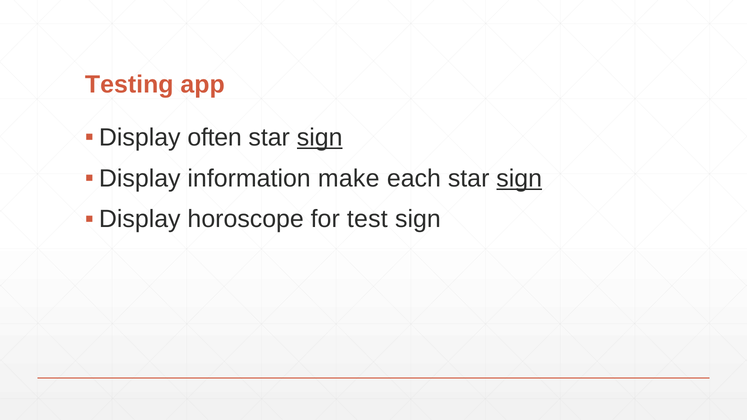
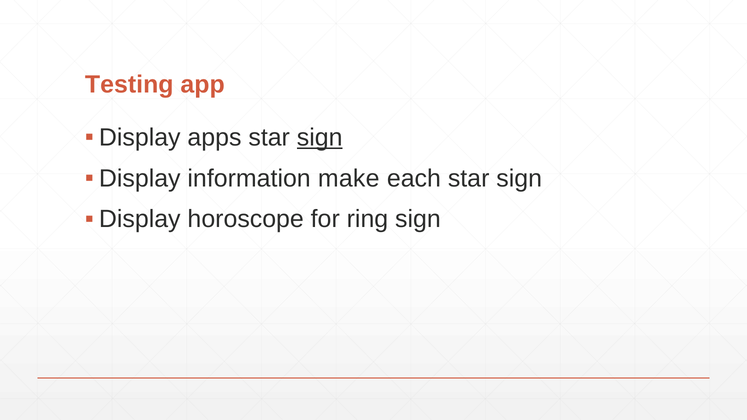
often: often -> apps (215, 137)
sign underline: present -> none (519, 178)
test: test -> ring (367, 219)
